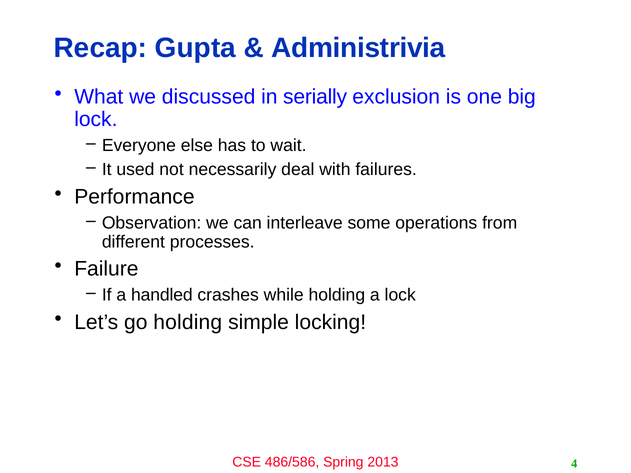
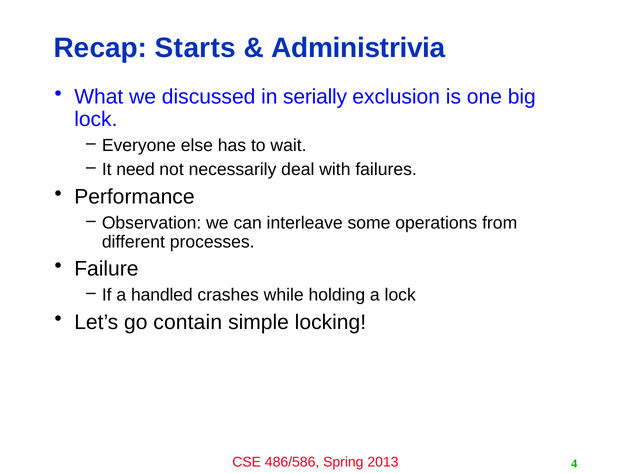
Gupta: Gupta -> Starts (195, 48)
used: used -> need (136, 170)
go holding: holding -> contain (188, 322)
